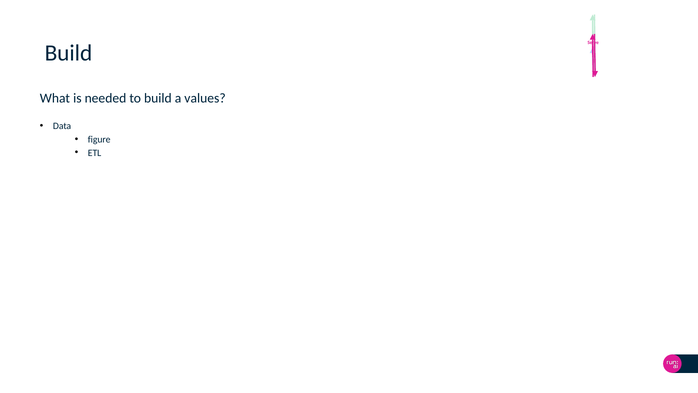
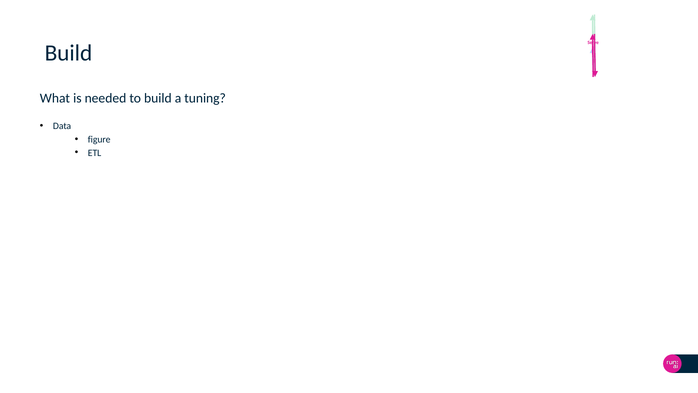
values: values -> tuning (205, 98)
